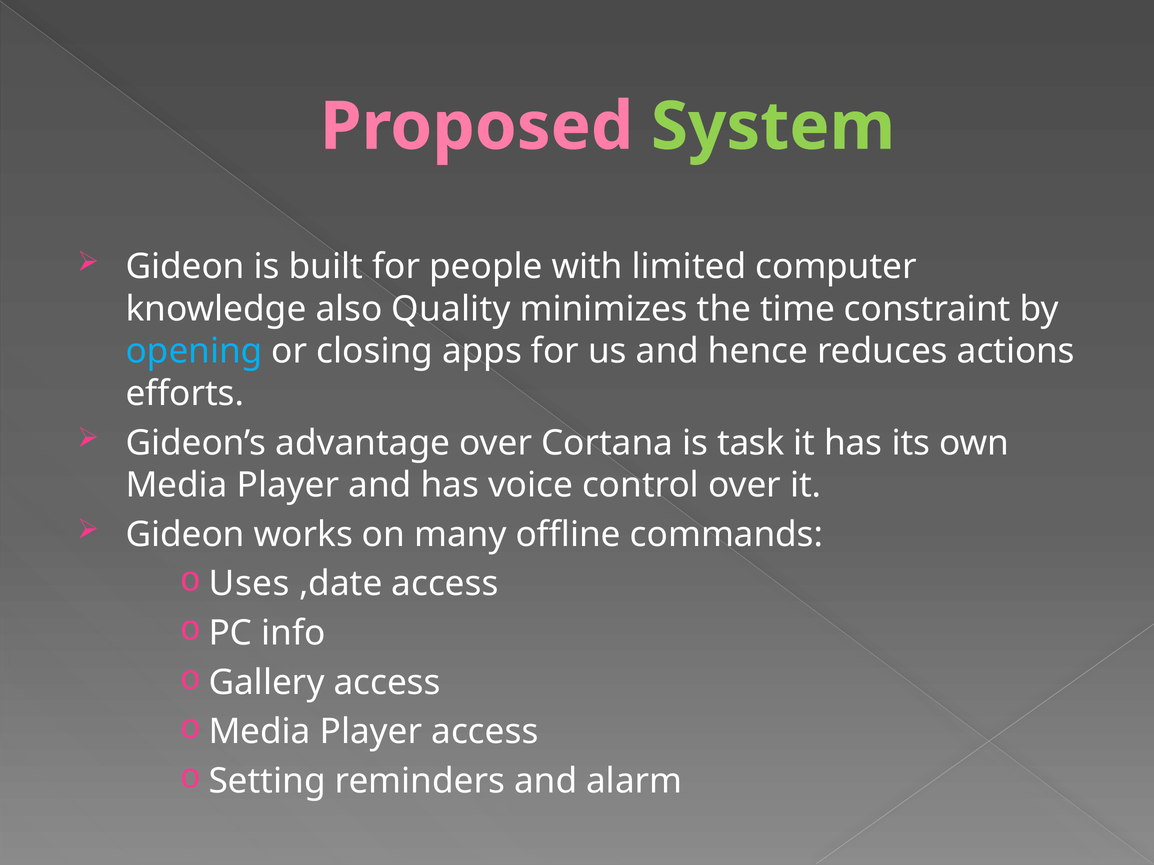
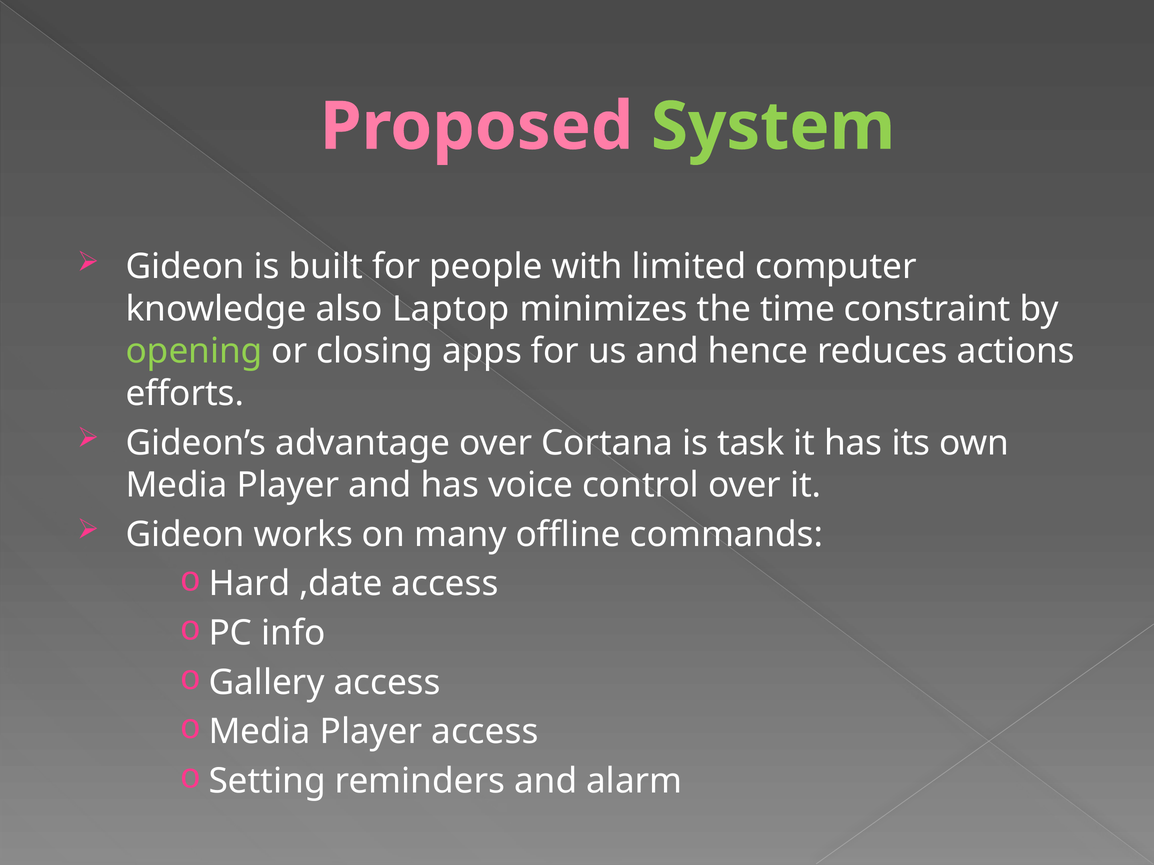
Quality: Quality -> Laptop (451, 309)
opening colour: light blue -> light green (194, 352)
Uses: Uses -> Hard (249, 584)
